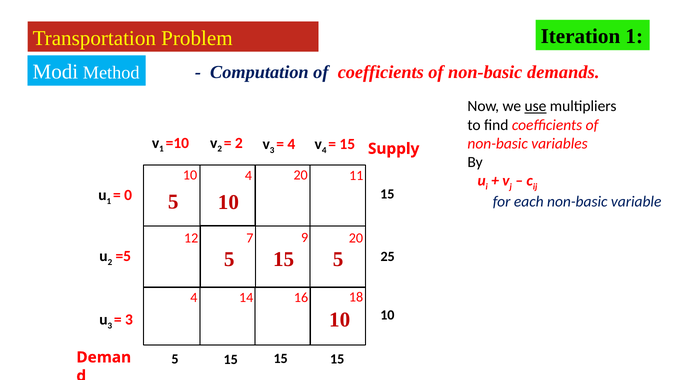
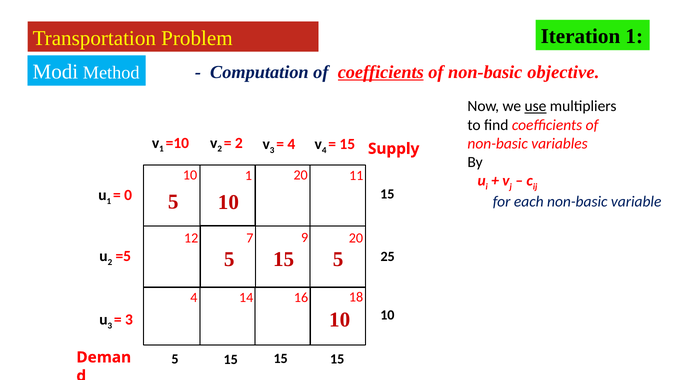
coefficients underline: none -> present (381, 72)
demands: demands -> objective (563, 72)
10 4: 4 -> 1 (249, 175)
